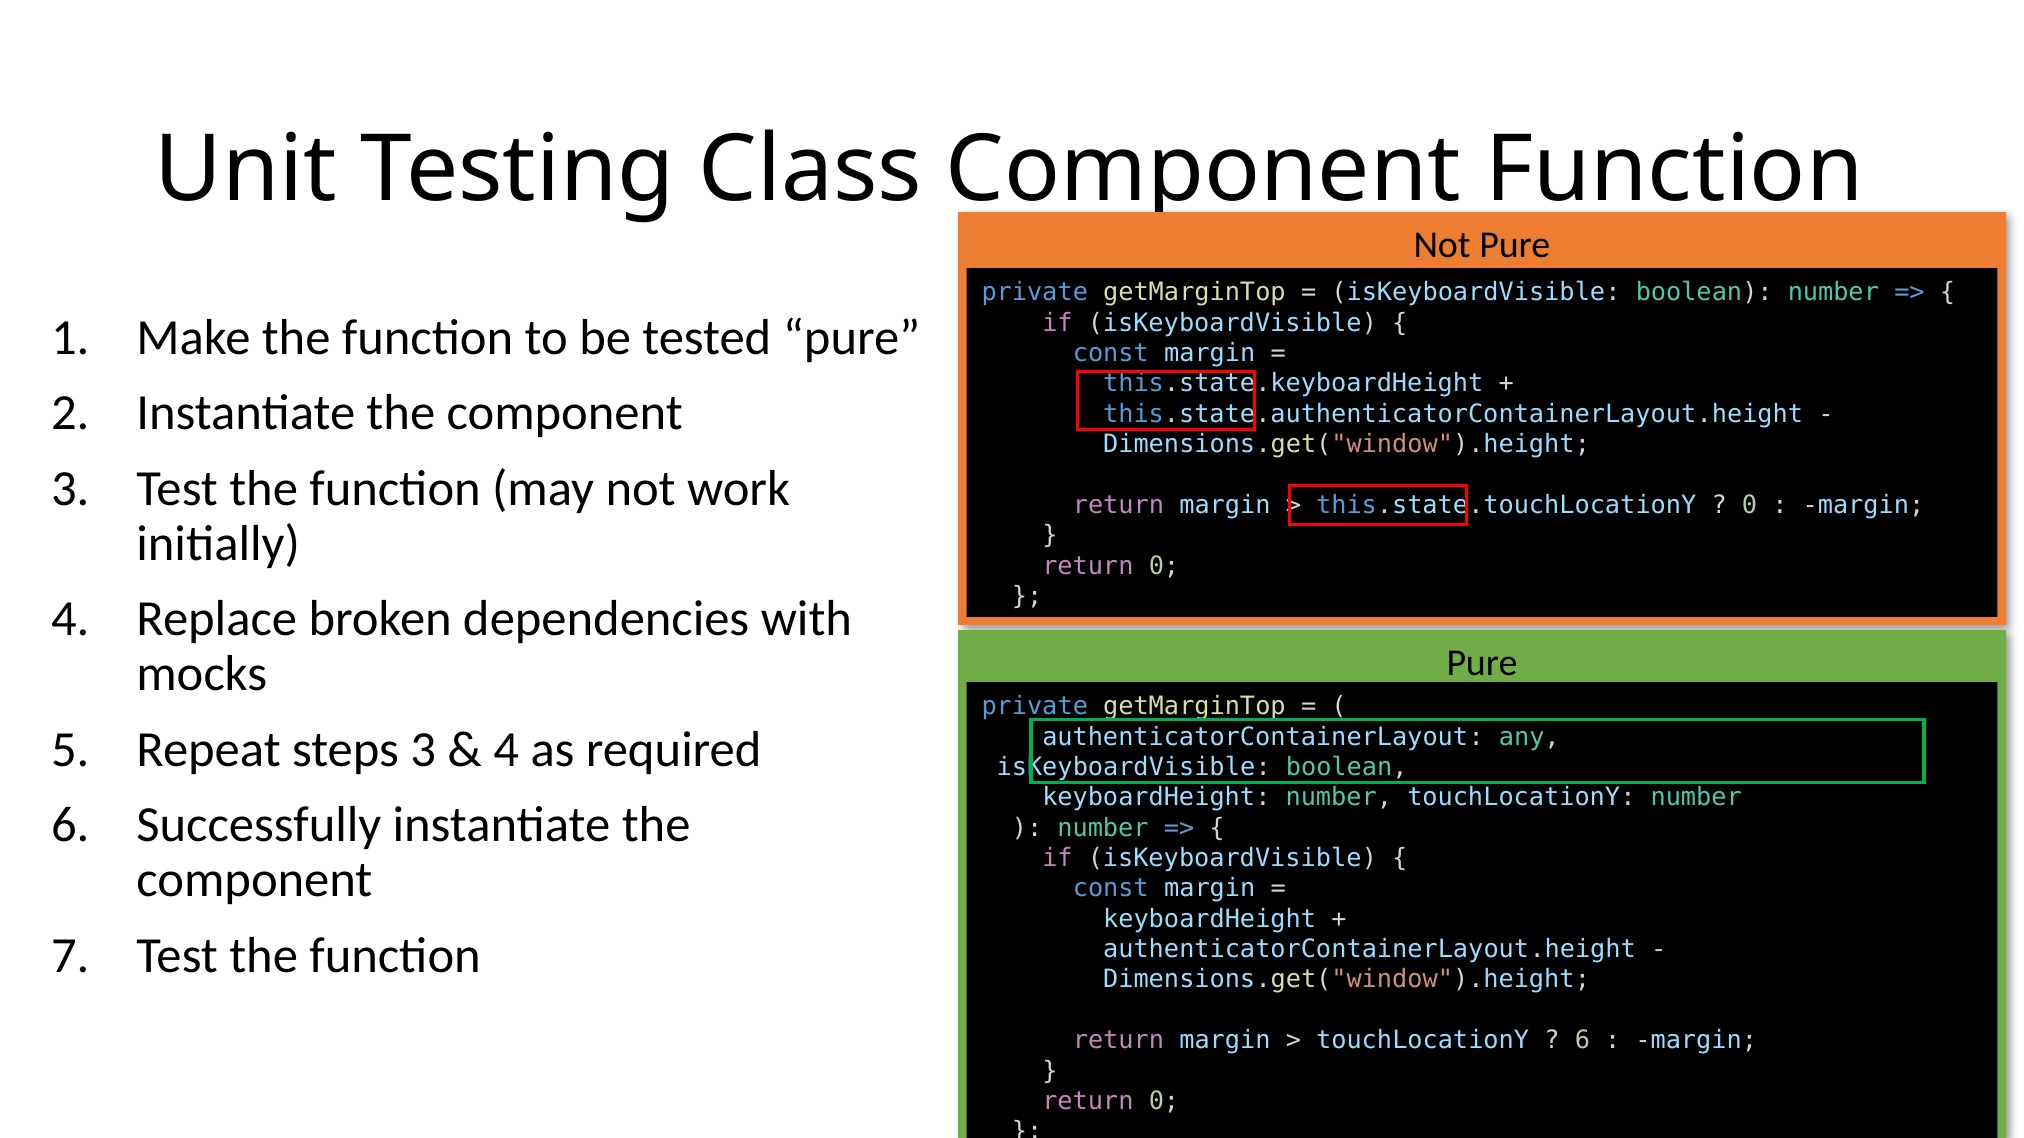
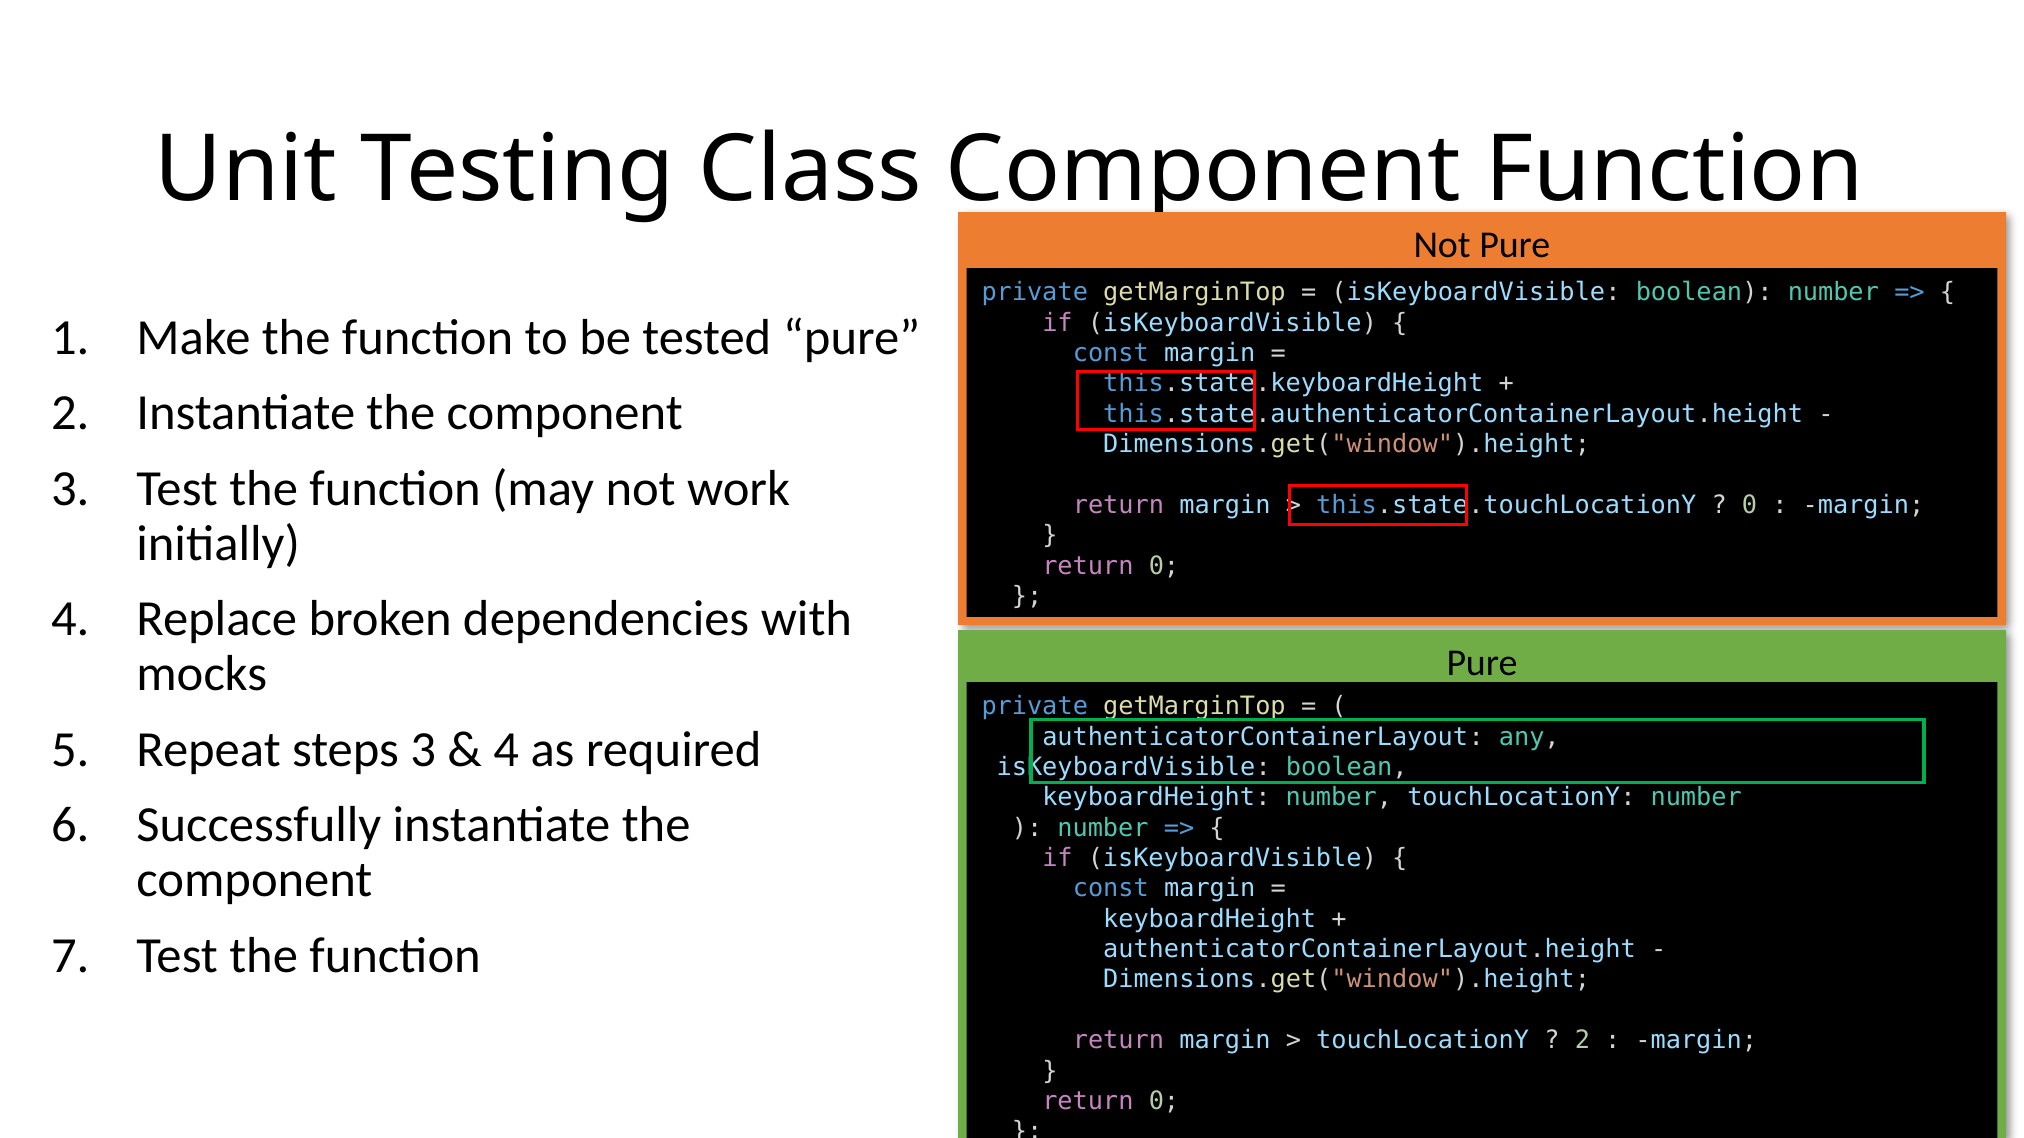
6: 6 -> 2 (1582, 1041)
